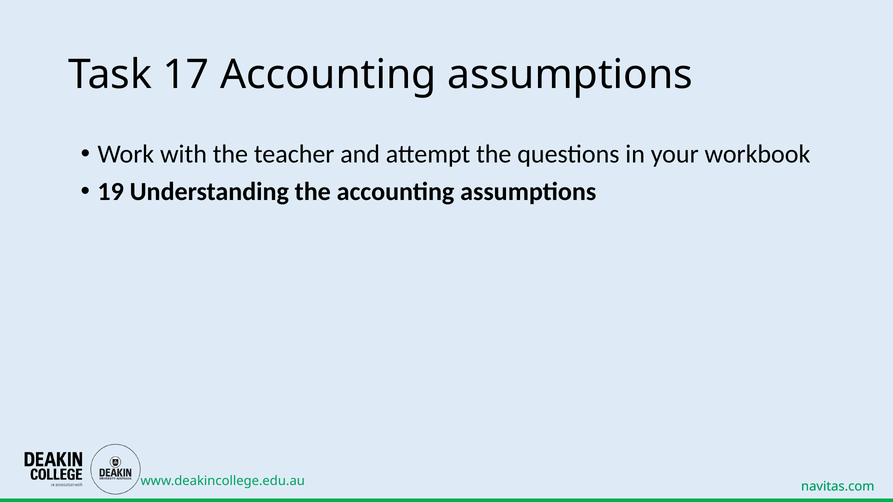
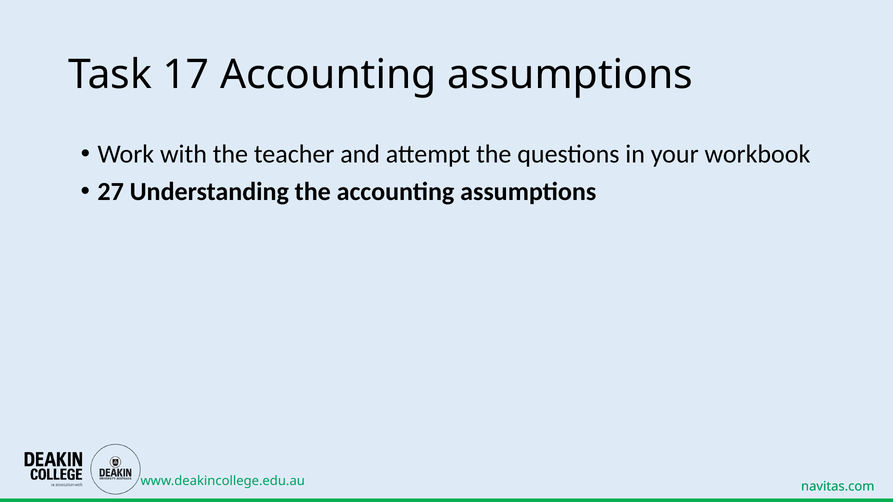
19: 19 -> 27 (111, 192)
